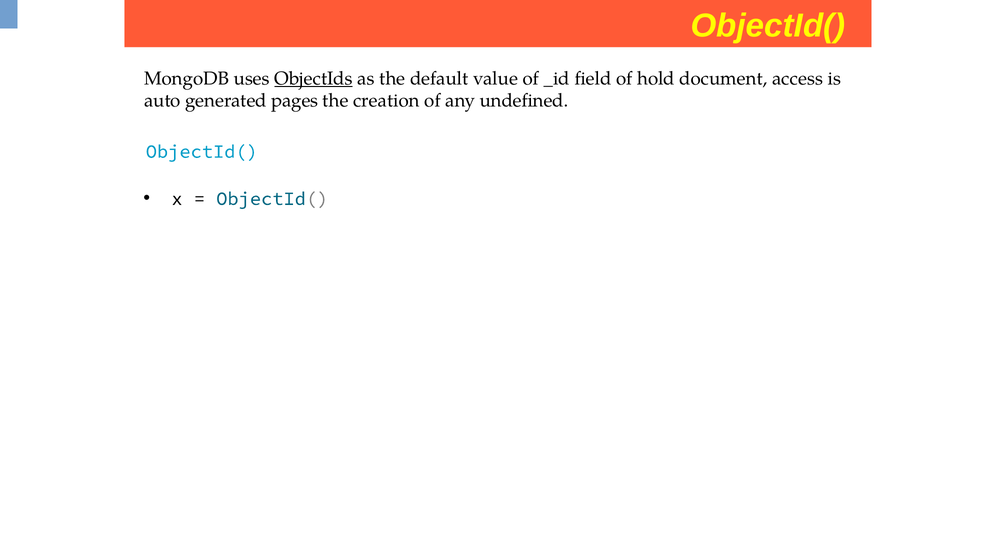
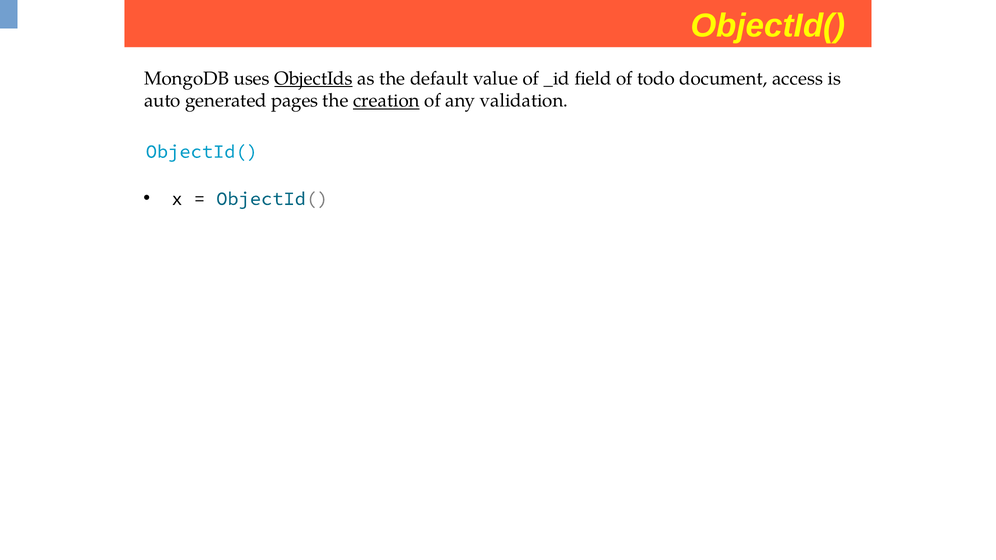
hold: hold -> todo (656, 78)
creation underline: none -> present (386, 101)
undefined: undefined -> validation (524, 101)
